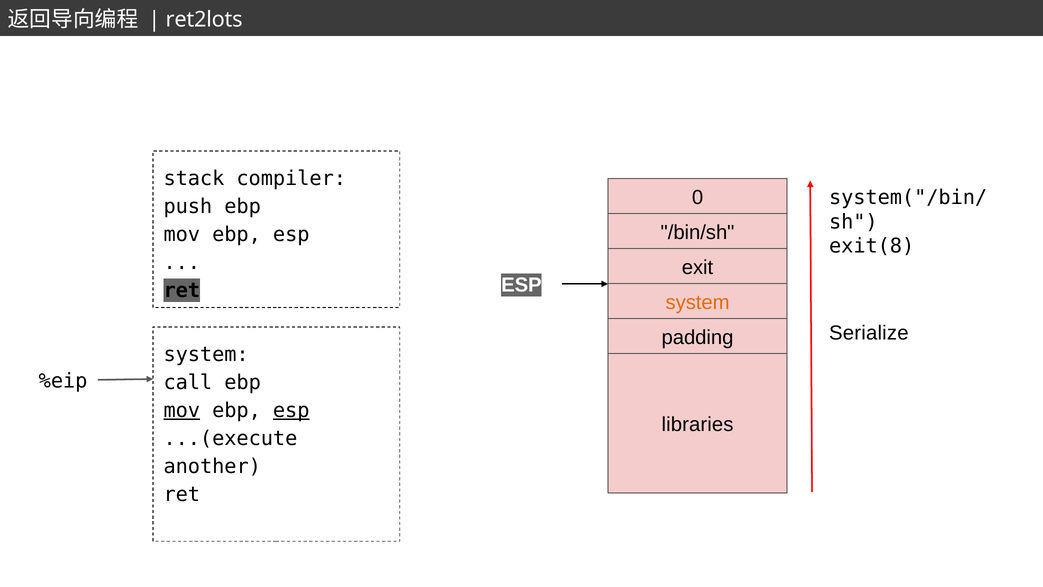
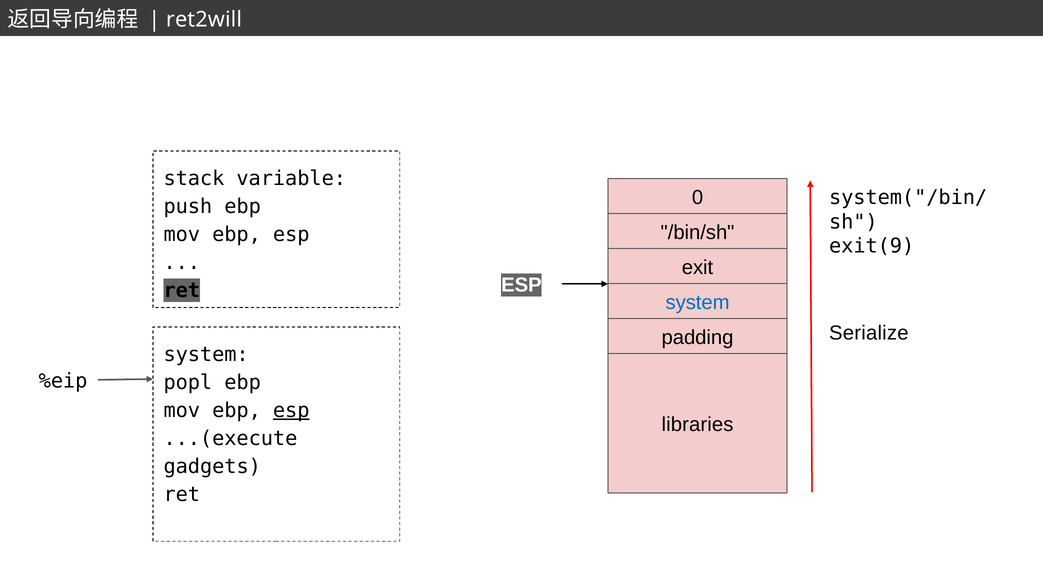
ret2lots: ret2lots -> ret2will (204, 19)
compiler: compiler -> variable (291, 178)
exit(8: exit(8 -> exit(9 (872, 246)
system colour: orange -> blue (698, 302)
call: call -> popl (188, 382)
mov underline: present -> none (182, 410)
another: another -> gadgets (212, 466)
